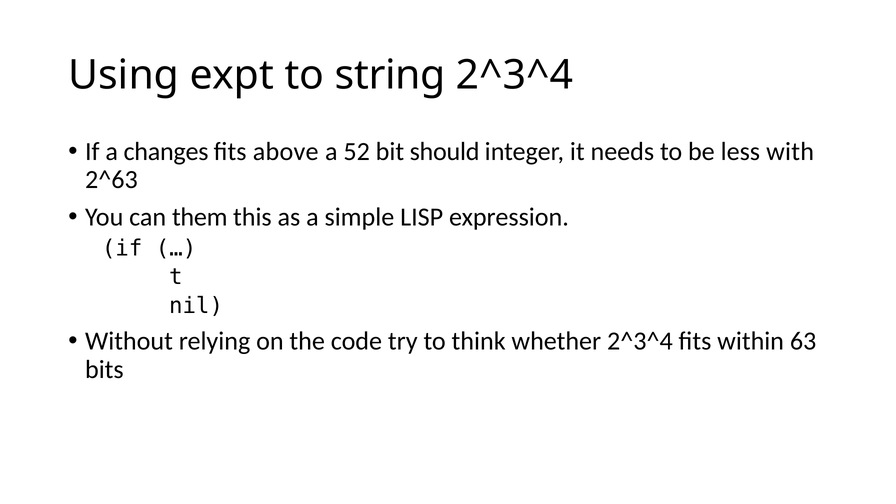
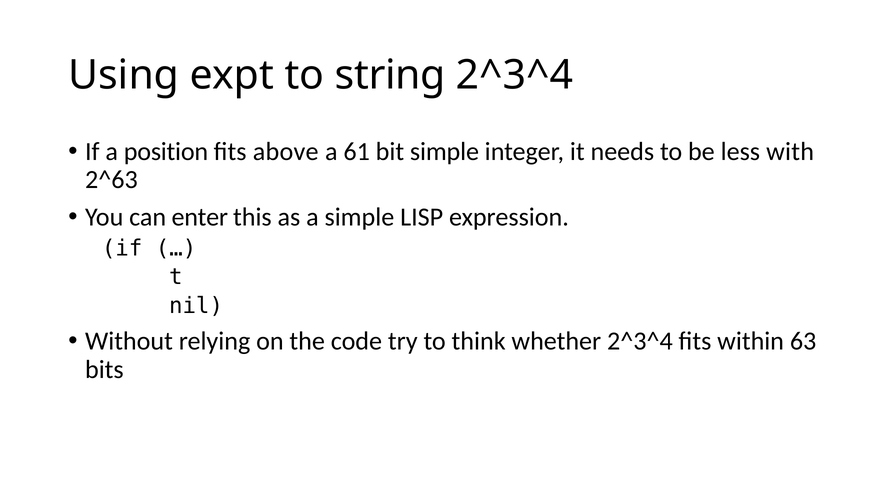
changes: changes -> position (166, 151)
52: 52 -> 61 (357, 151)
bit should: should -> simple (445, 151)
them: them -> enter (200, 217)
